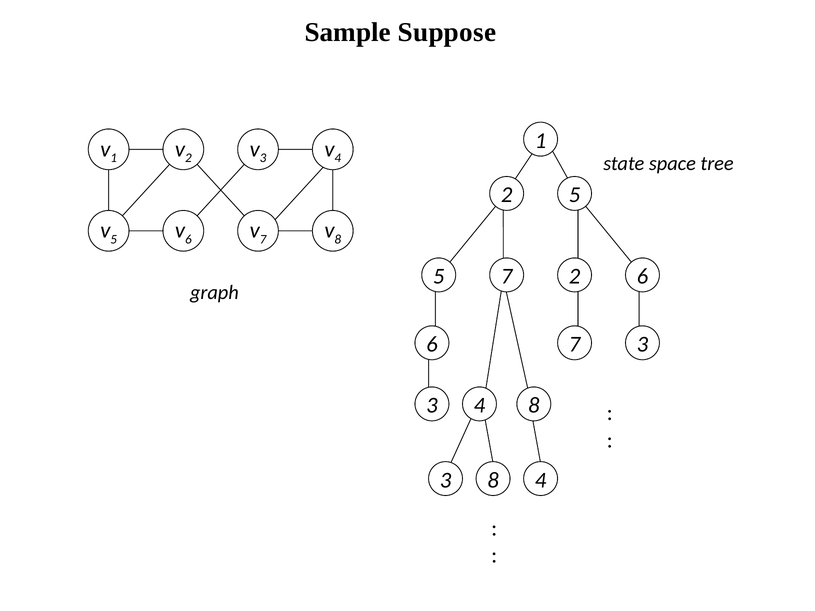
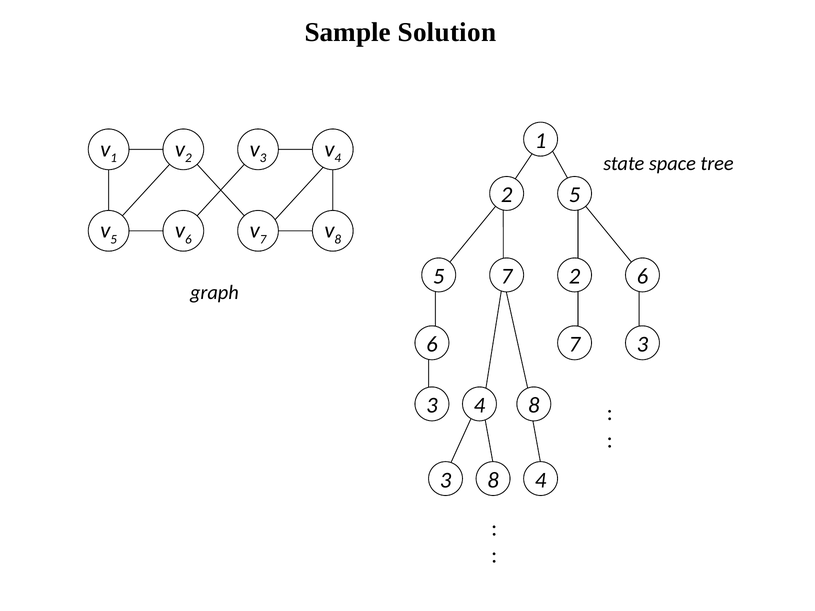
Suppose: Suppose -> Solution (447, 32)
